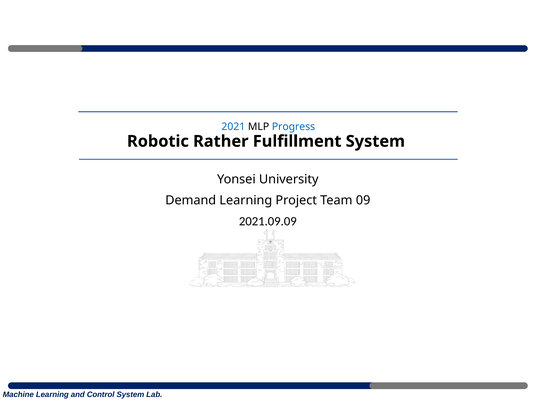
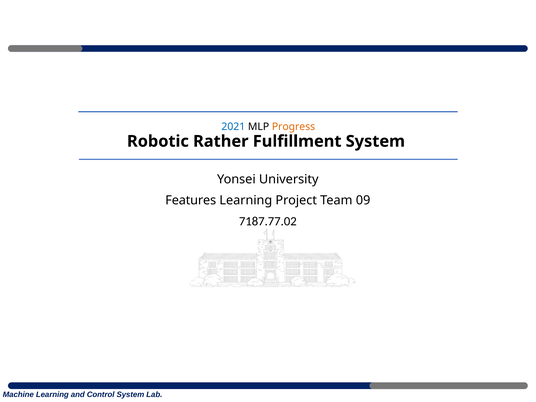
Progress colour: blue -> orange (294, 127)
Demand: Demand -> Features (191, 200)
2021.09.09: 2021.09.09 -> 7187.77.02 (268, 221)
